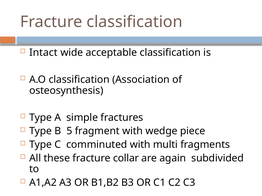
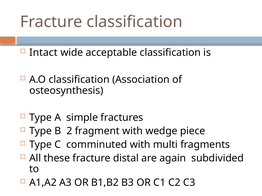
5: 5 -> 2 (69, 131)
collar: collar -> distal (126, 158)
